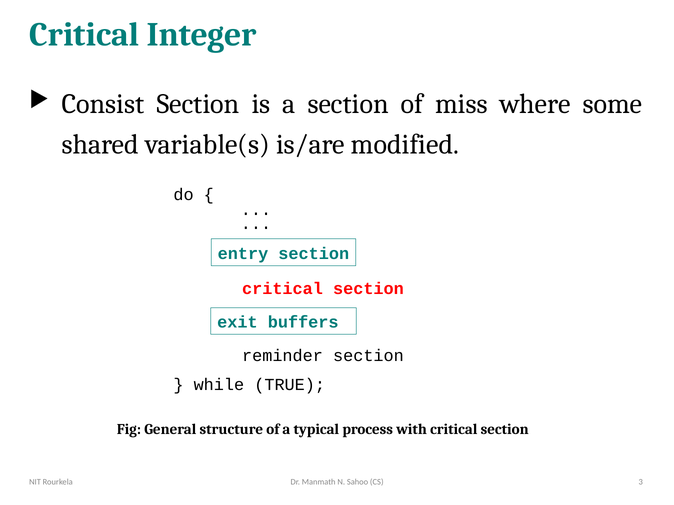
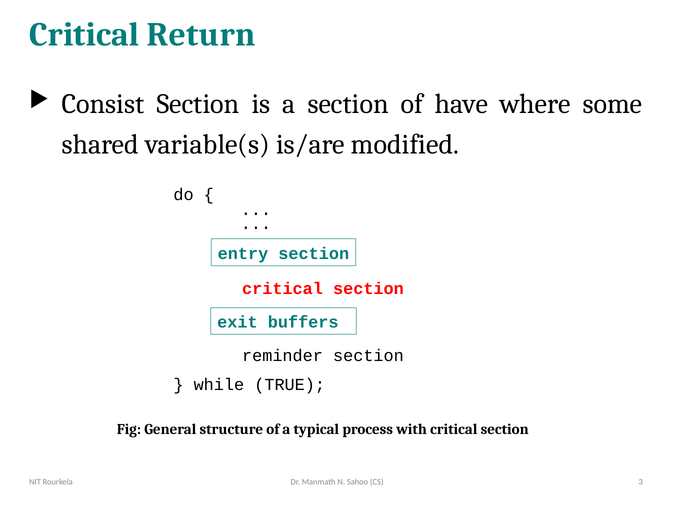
Integer: Integer -> Return (201, 34)
miss: miss -> have (462, 104)
